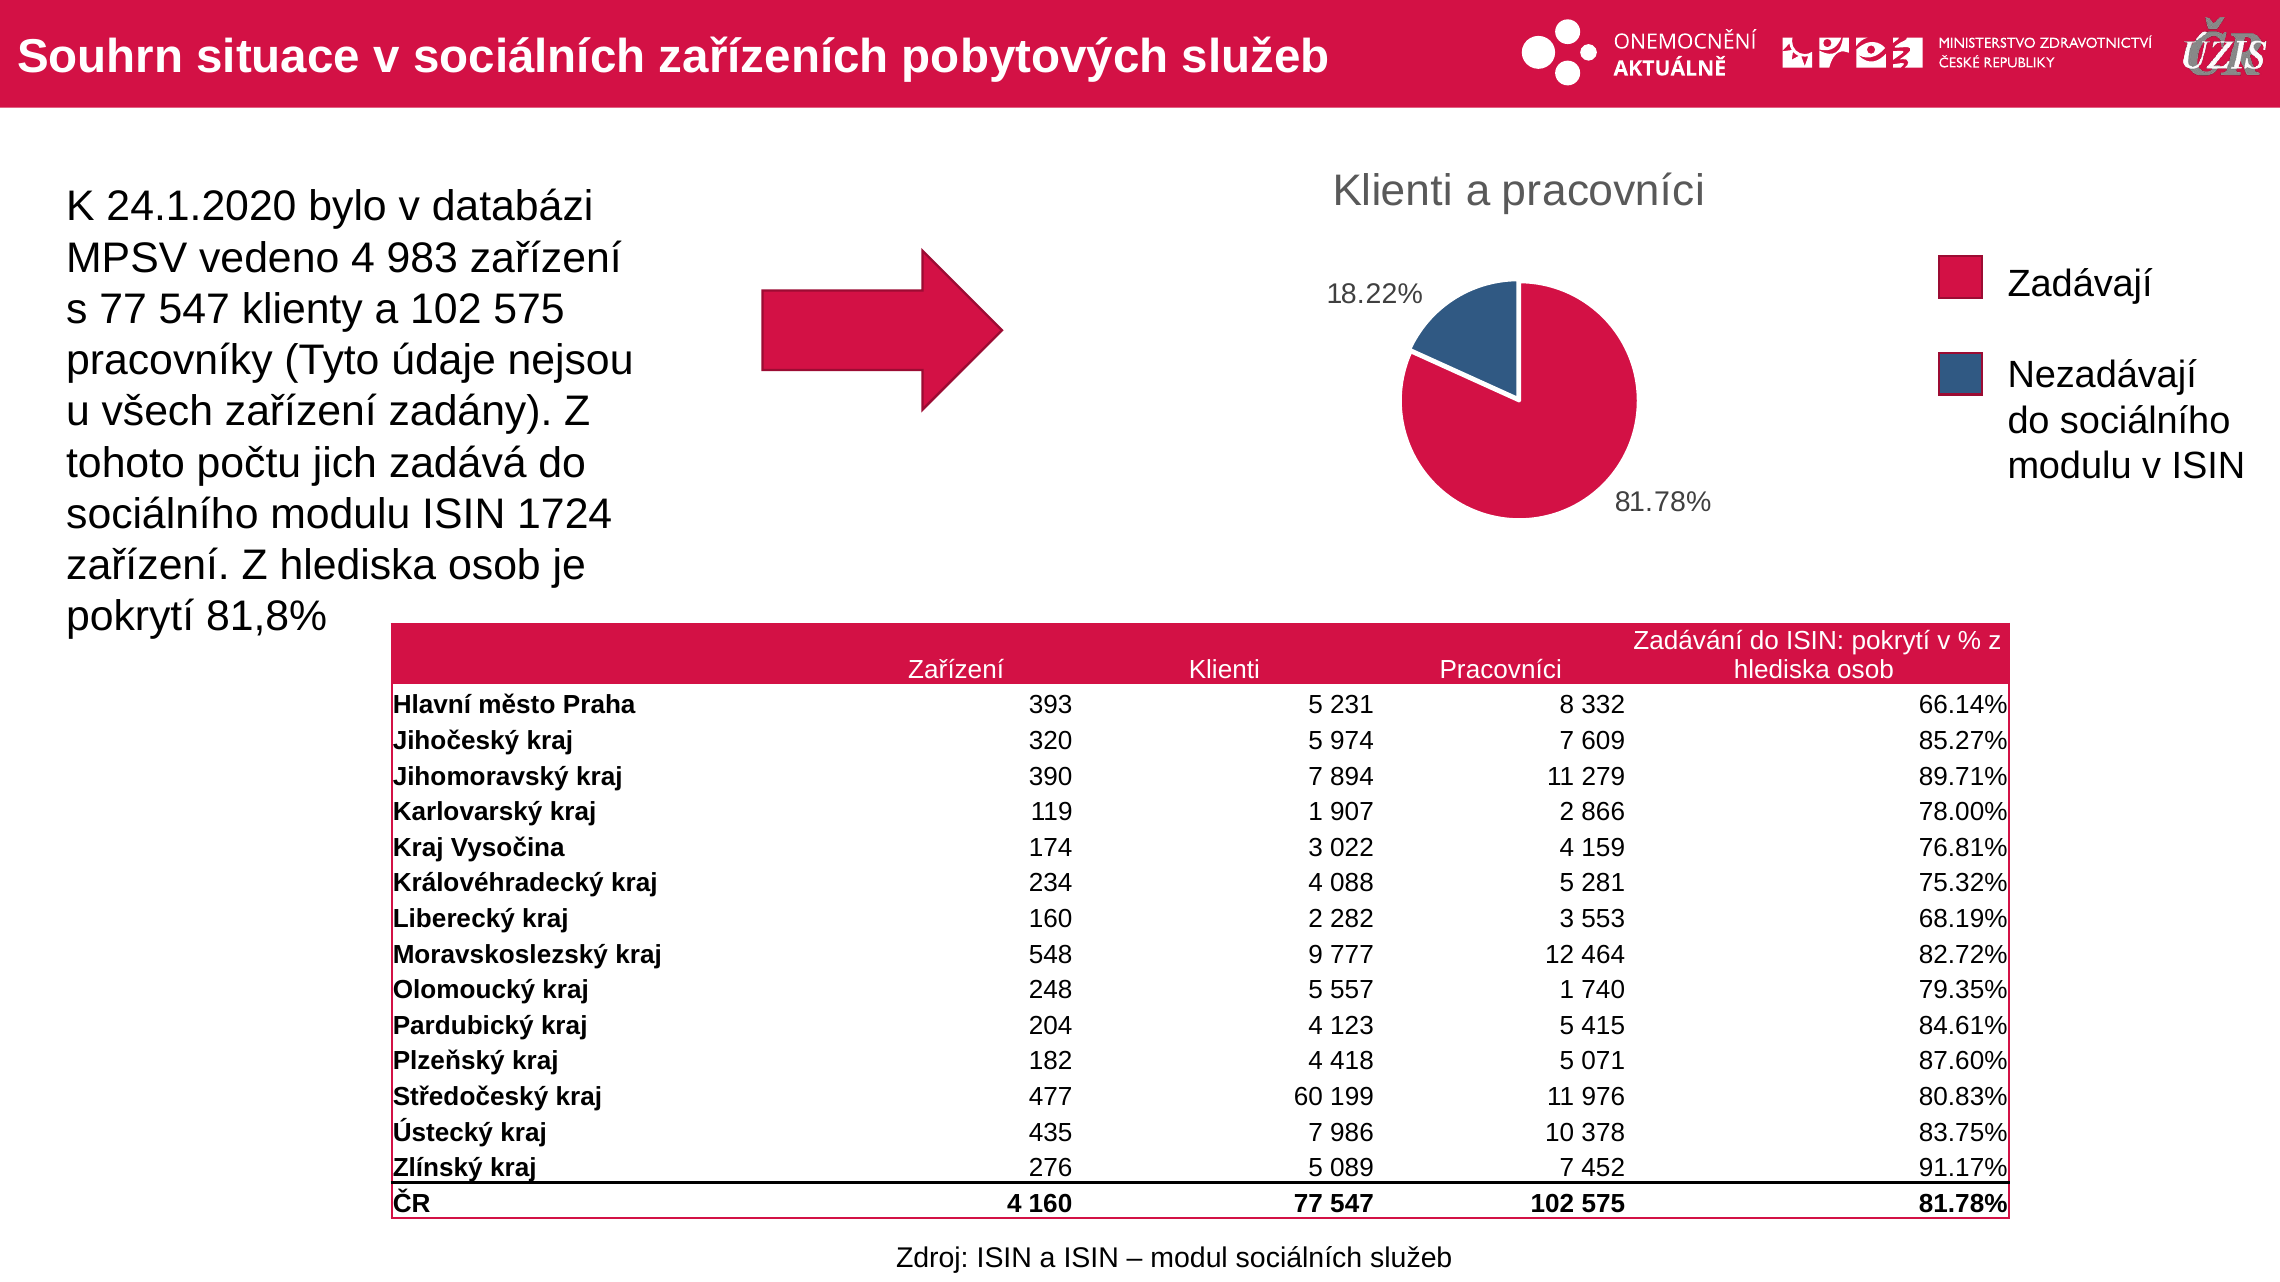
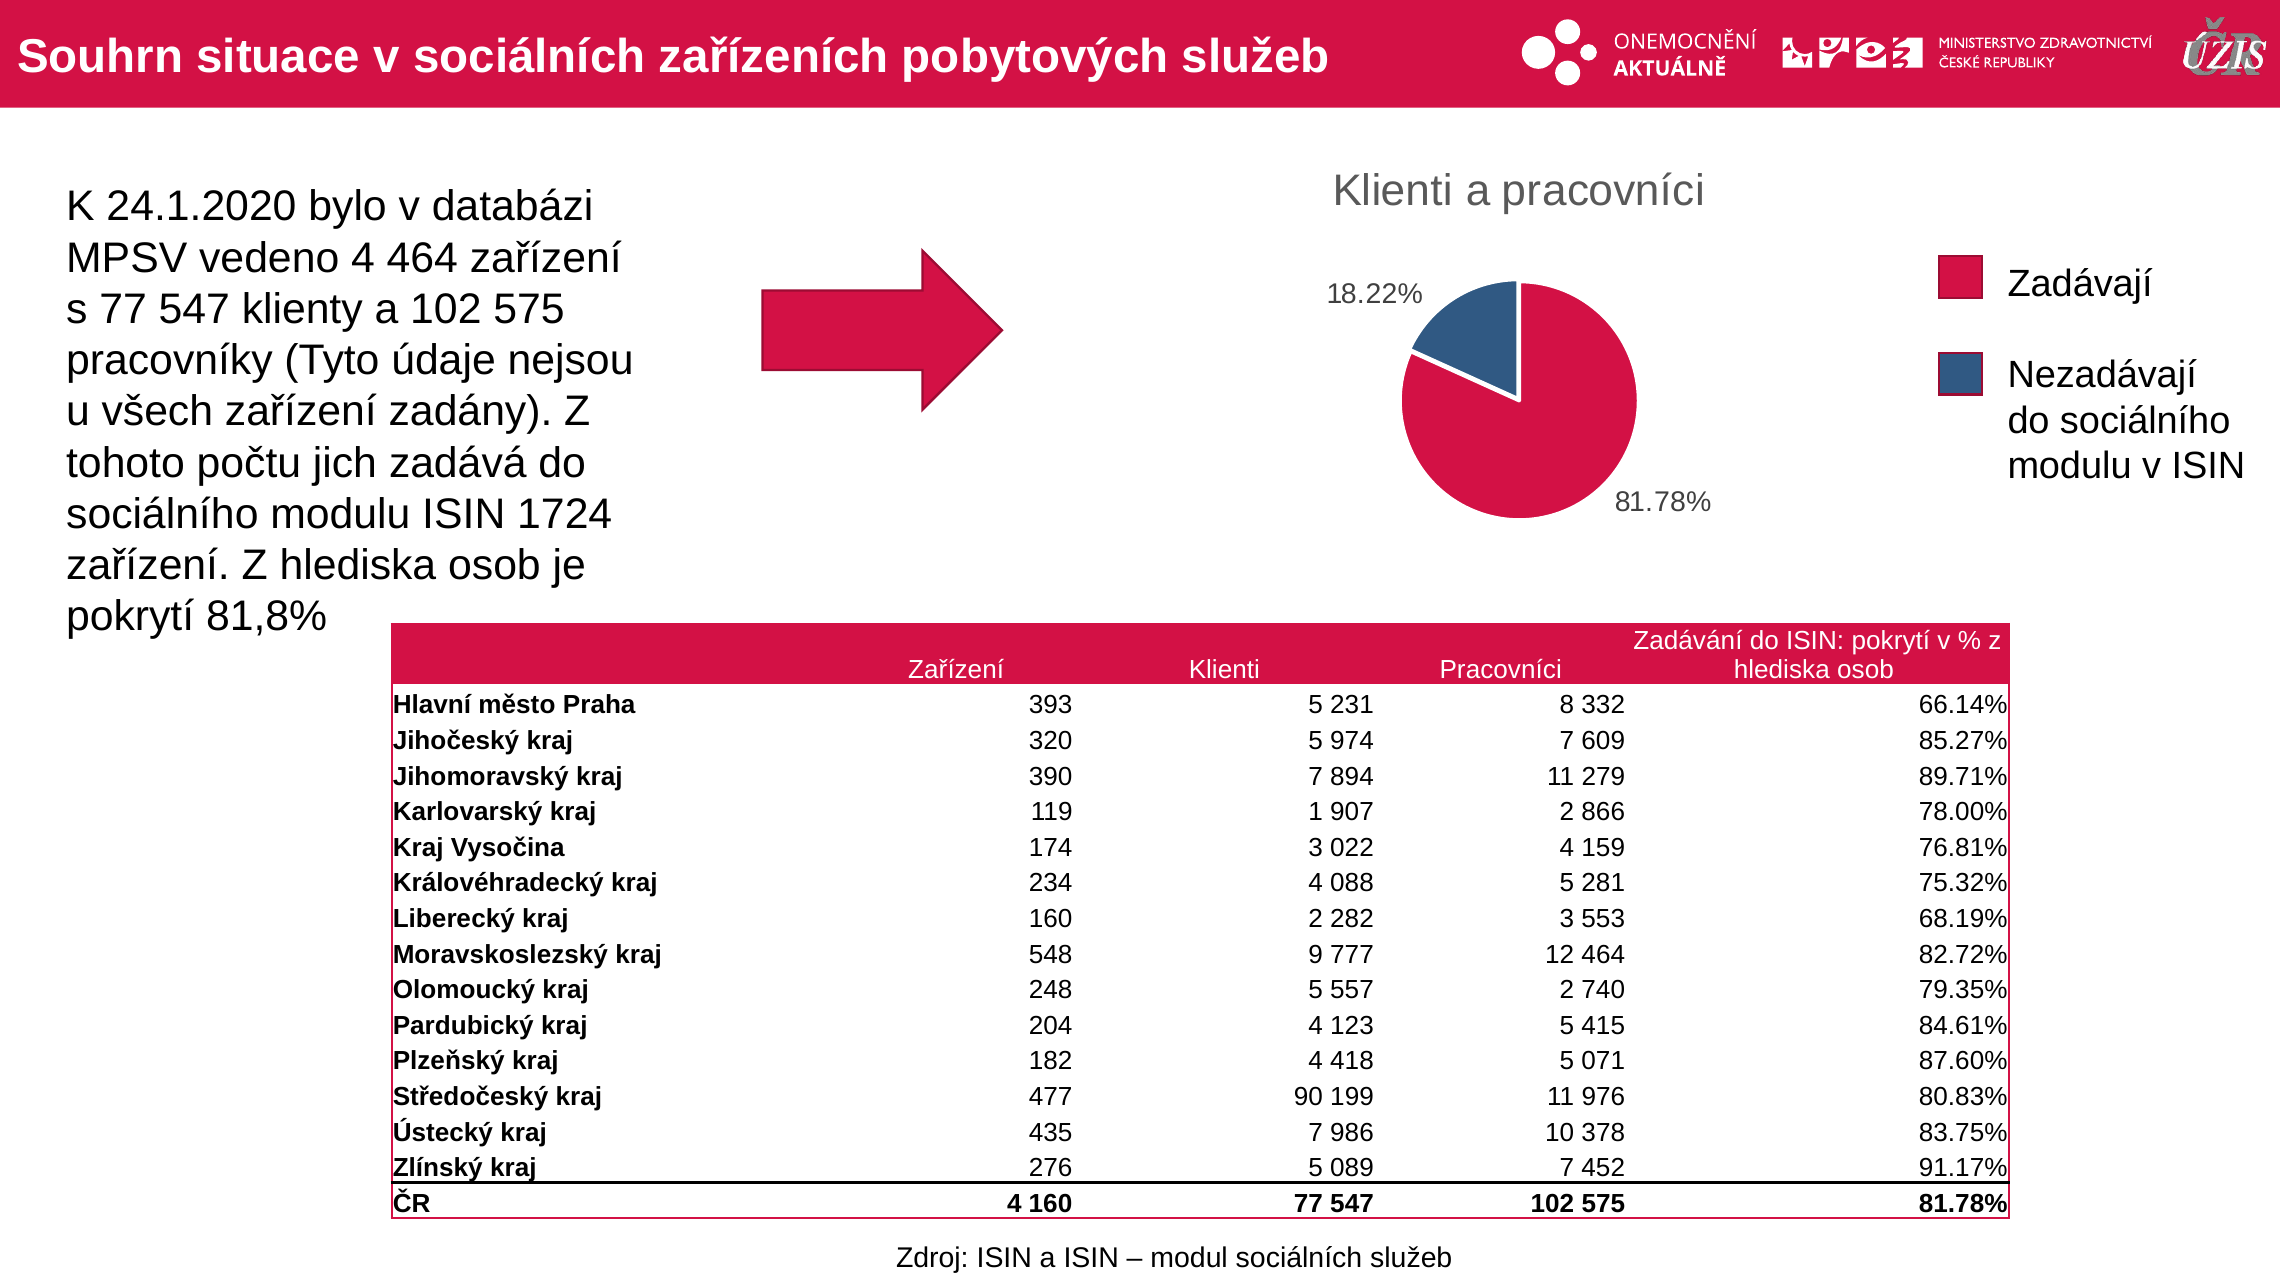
4 983: 983 -> 464 (422, 258)
557 1: 1 -> 2 (1567, 991)
60: 60 -> 90 (1308, 1097)
